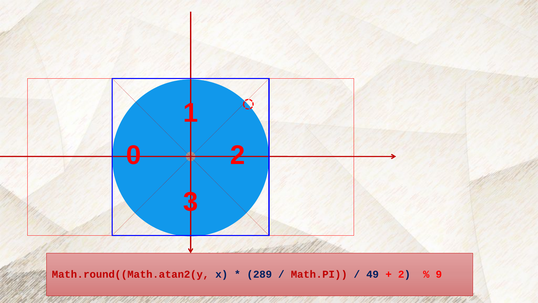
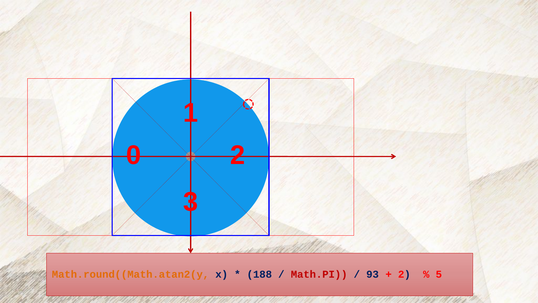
Math.round((Math.atan2(y colour: red -> orange (131, 274)
289: 289 -> 188 (259, 274)
49: 49 -> 93 (373, 274)
9: 9 -> 5 (439, 274)
